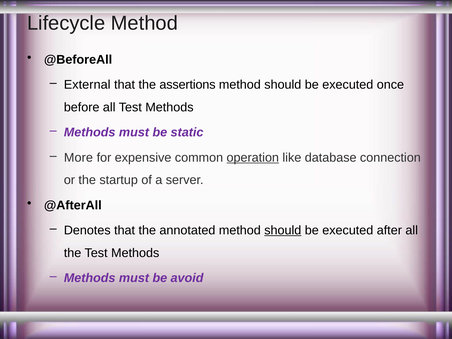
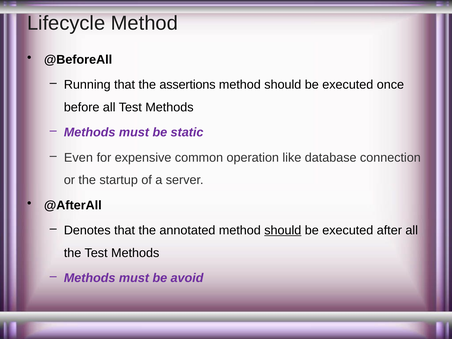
External: External -> Running (87, 85)
More: More -> Even (78, 158)
operation underline: present -> none (253, 158)
